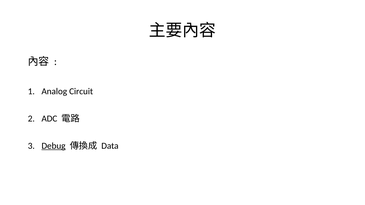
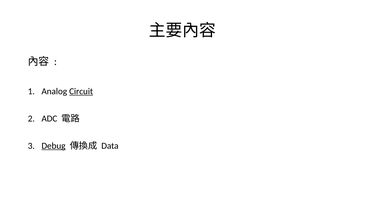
Circuit underline: none -> present (81, 92)
